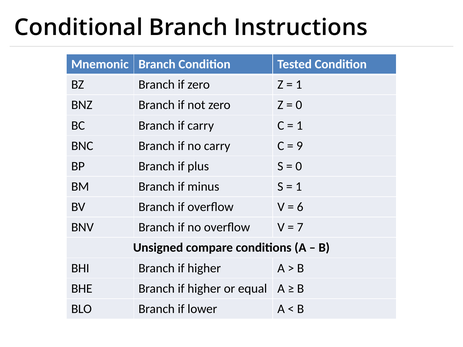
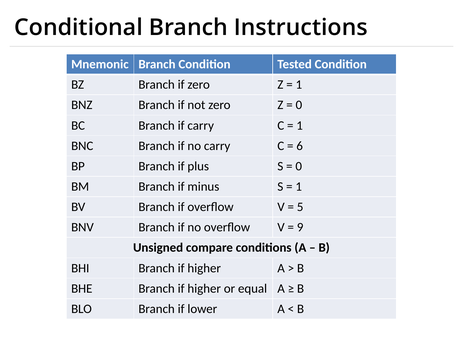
9: 9 -> 6 (300, 146)
6: 6 -> 5 (300, 207)
7: 7 -> 9 (300, 228)
